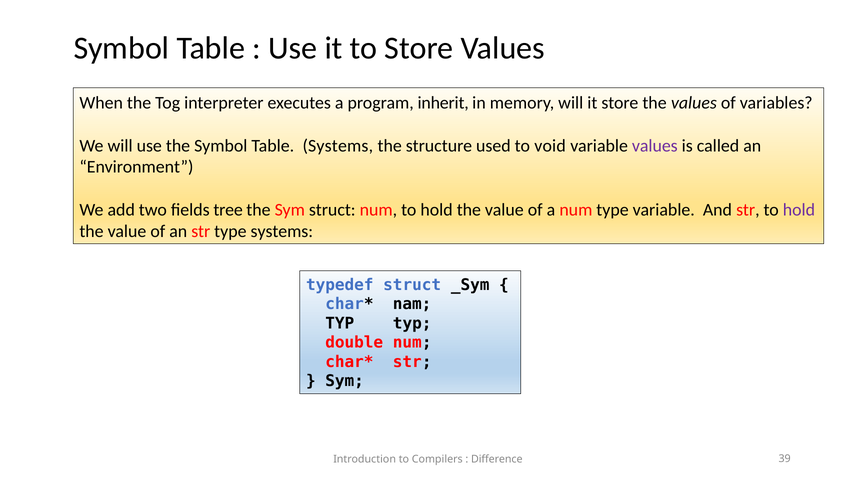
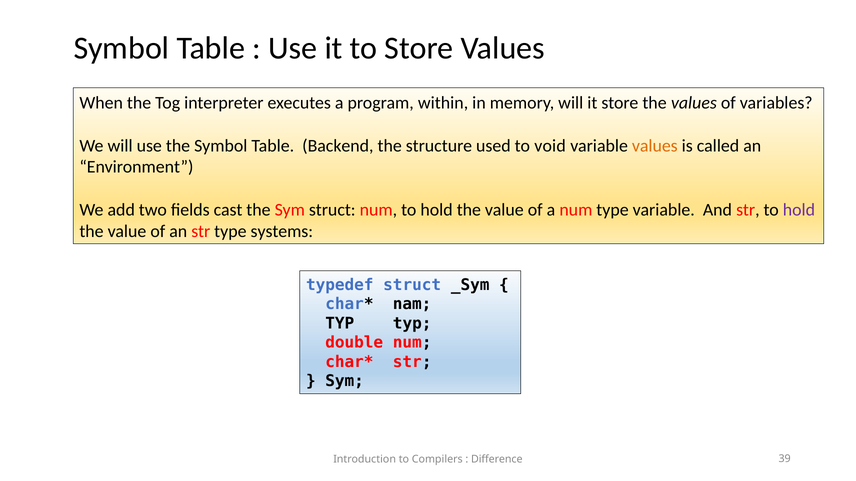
inherit: inherit -> within (443, 103)
Table Systems: Systems -> Backend (338, 146)
values colour: purple -> orange (655, 146)
tree: tree -> cast (228, 210)
